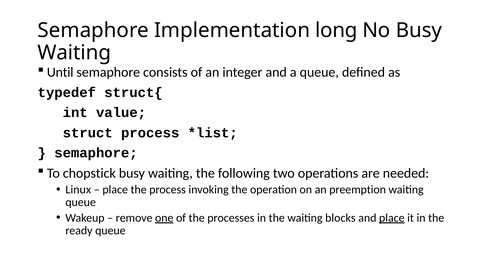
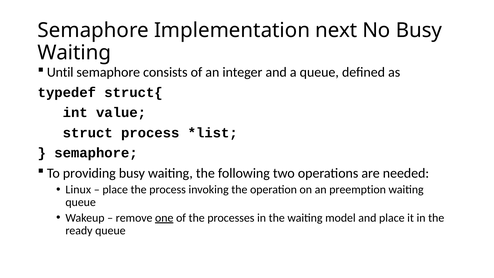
long: long -> next (336, 30)
chopstick: chopstick -> providing (89, 173)
blocks: blocks -> model (340, 218)
place underline: present -> none (392, 218)
